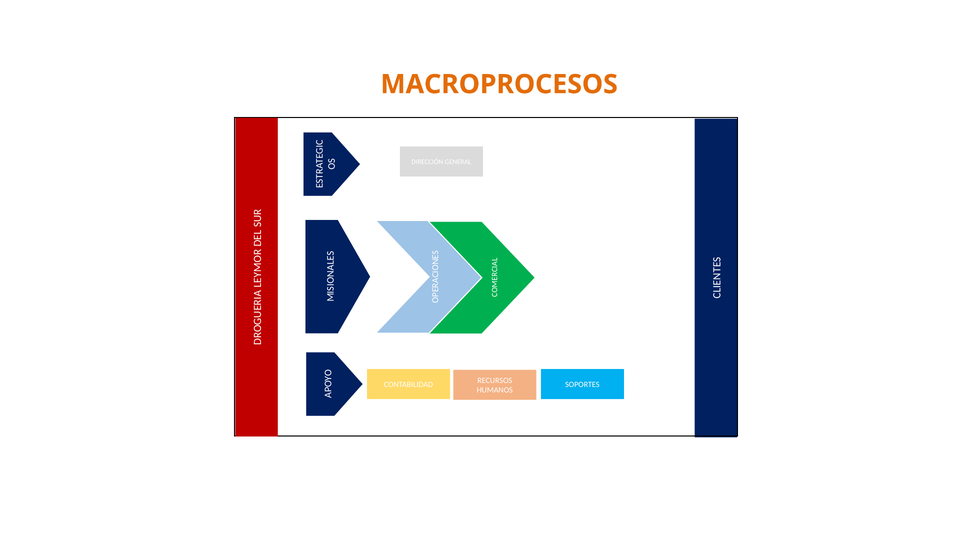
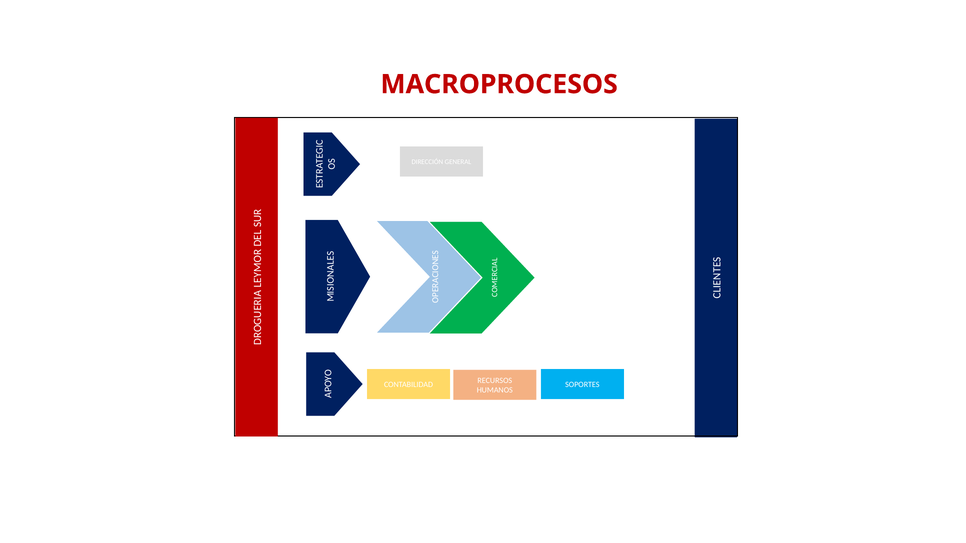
MACROPROCESOS colour: orange -> red (499, 84)
